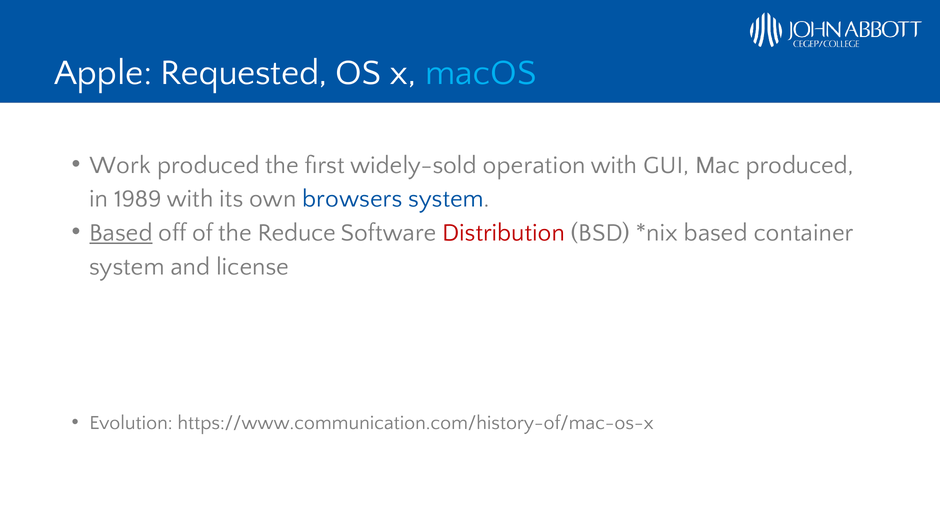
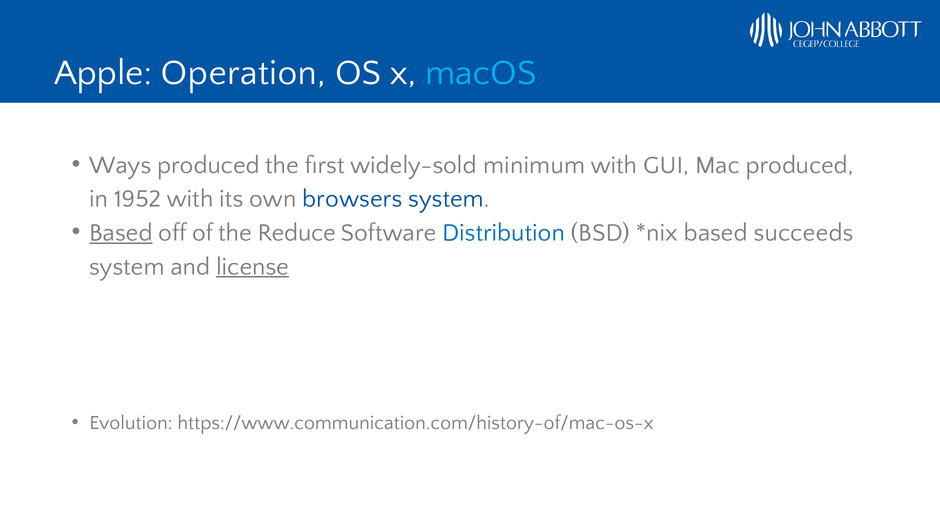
Requested: Requested -> Operation (243, 72)
Work: Work -> Ways (120, 165)
operation: operation -> minimum (534, 165)
1989: 1989 -> 1952 (138, 199)
Distribution colour: red -> blue (504, 233)
container: container -> succeeds (804, 233)
license underline: none -> present (253, 266)
